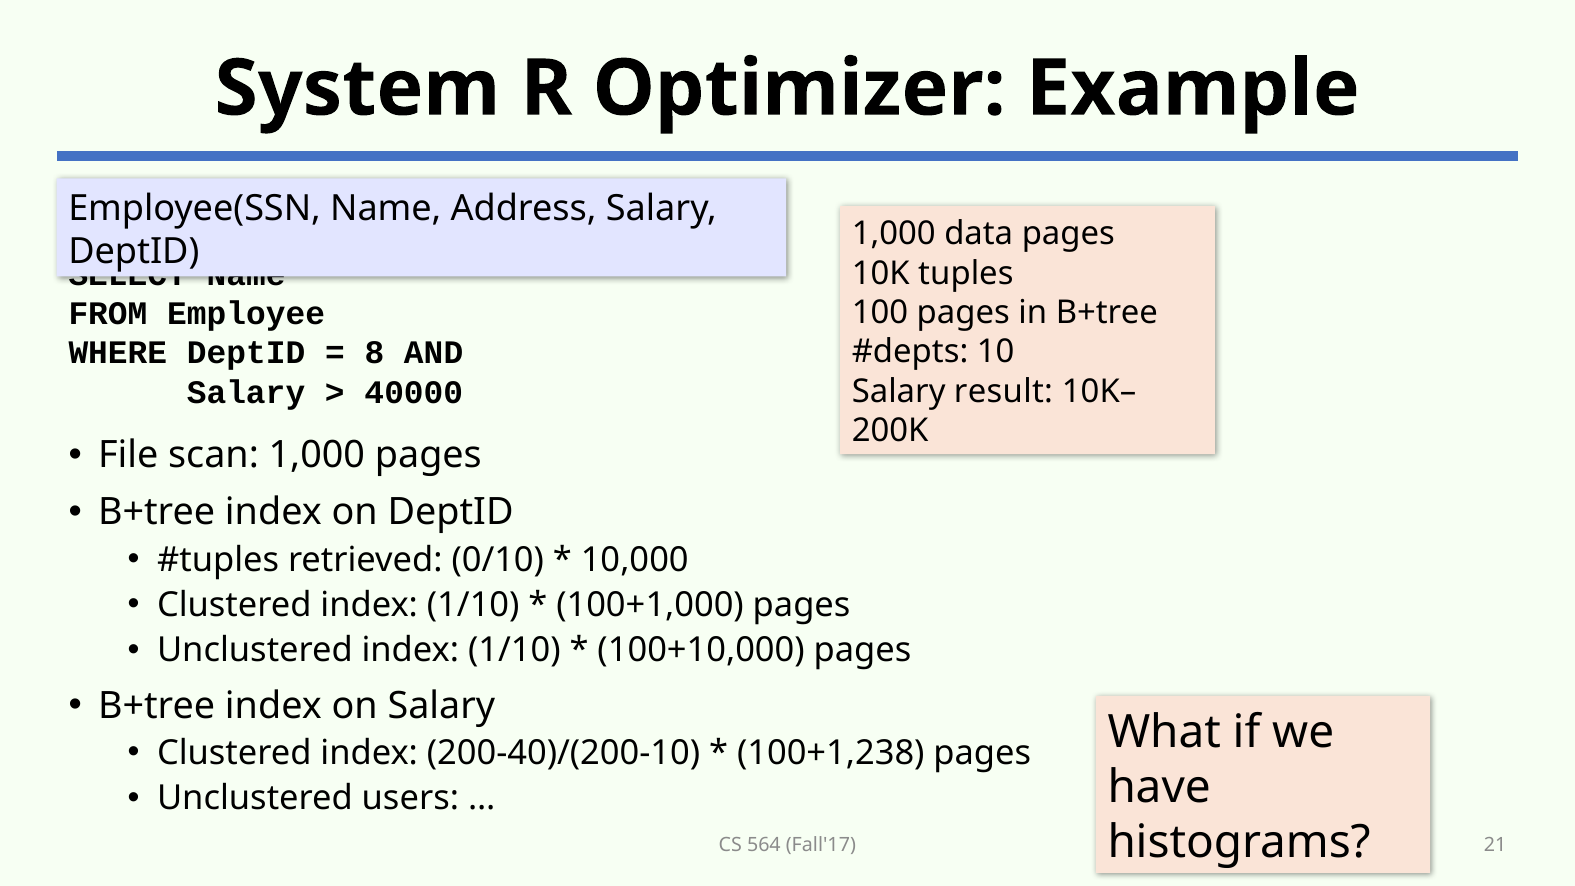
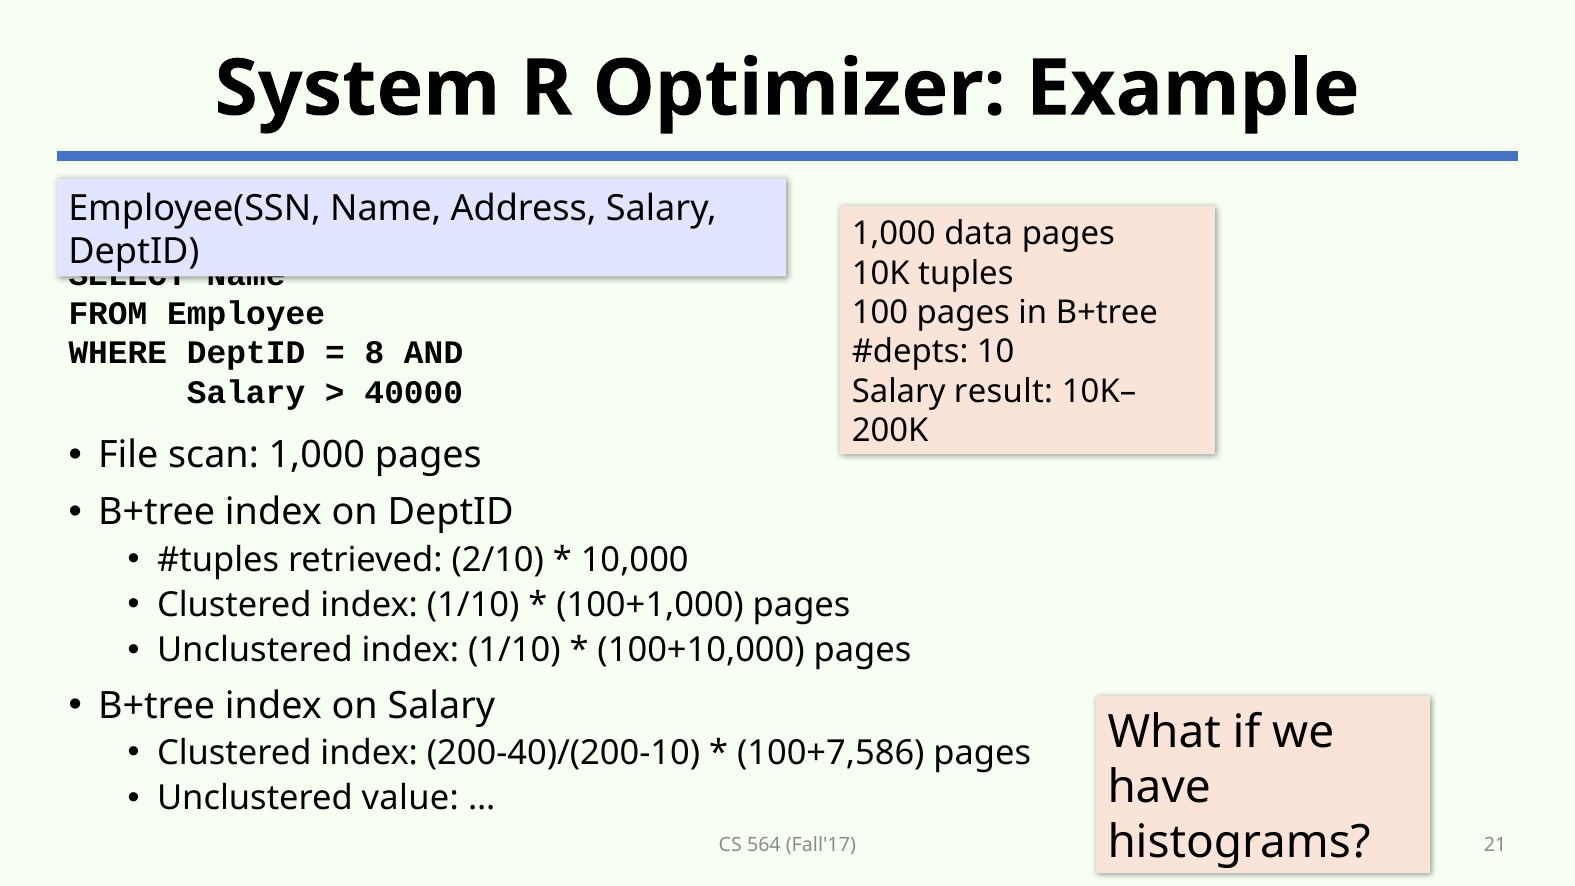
0/10: 0/10 -> 2/10 (498, 560)
100+1,238: 100+1,238 -> 100+7,586 (831, 753)
users: users -> value (410, 798)
